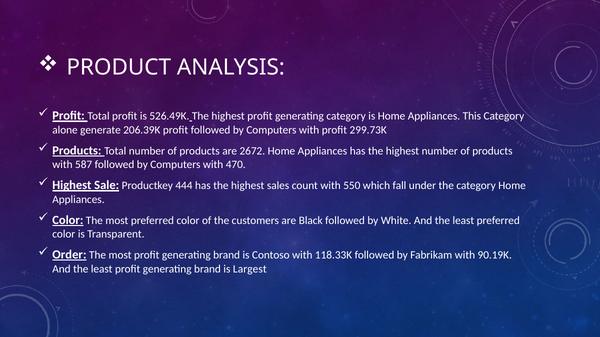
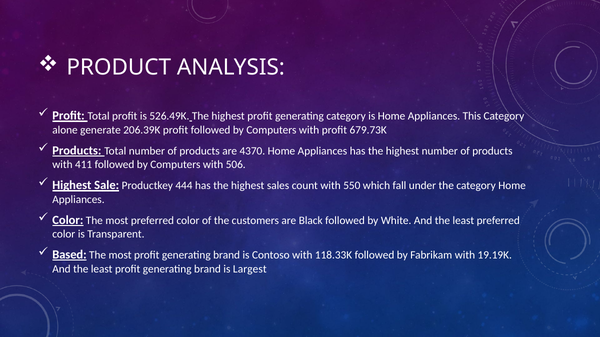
299.73K: 299.73K -> 679.73K (368, 130)
2672: 2672 -> 4370 (252, 151)
587: 587 -> 411 (84, 165)
470: 470 -> 506 (236, 165)
Order: Order -> Based (69, 255)
90.19K: 90.19K -> 19.19K (495, 256)
